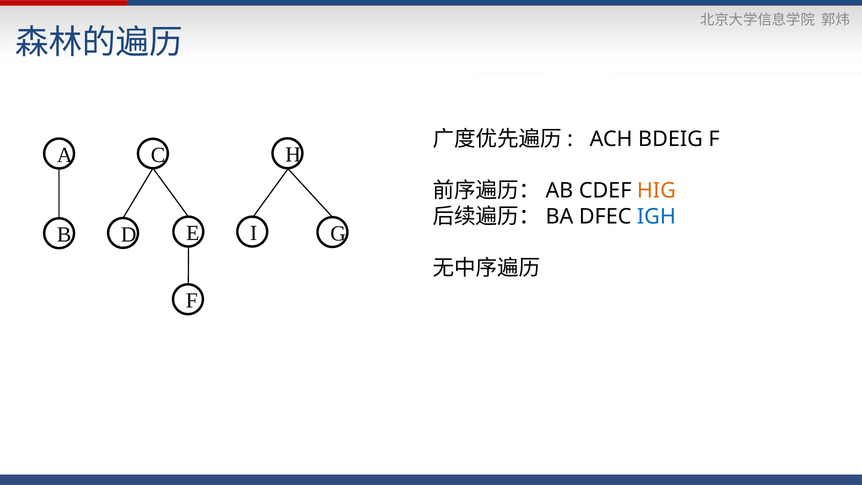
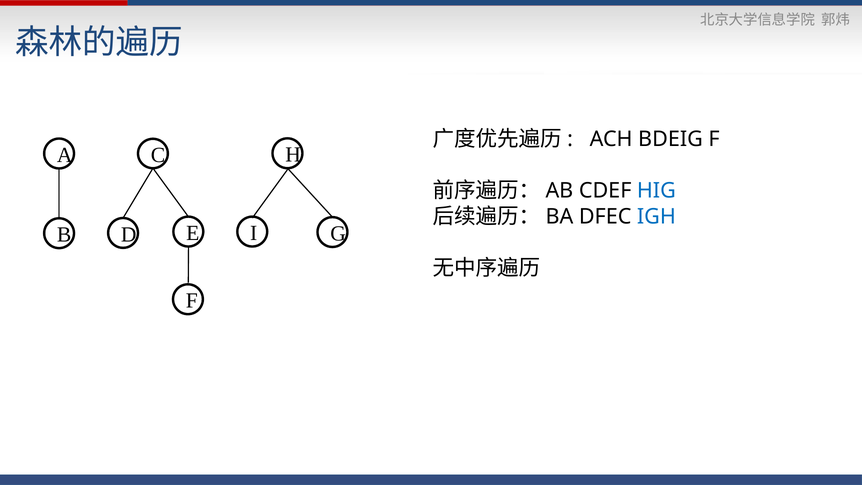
HIG colour: orange -> blue (656, 191)
